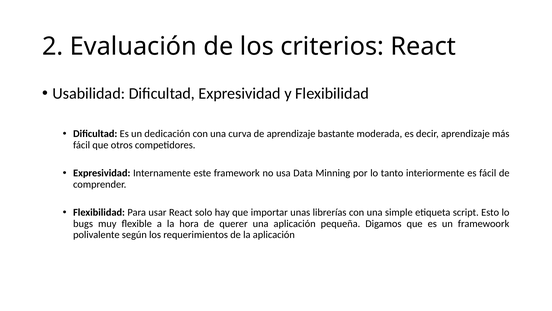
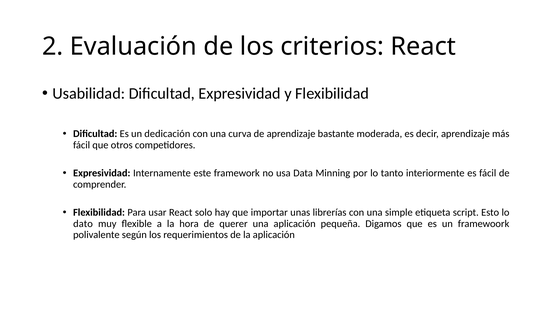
bugs: bugs -> dato (83, 223)
